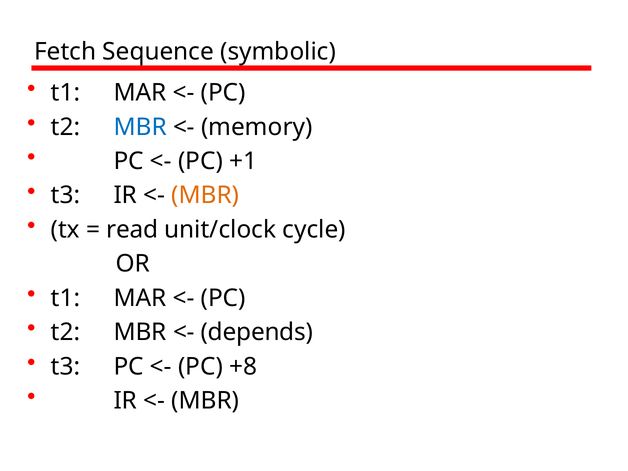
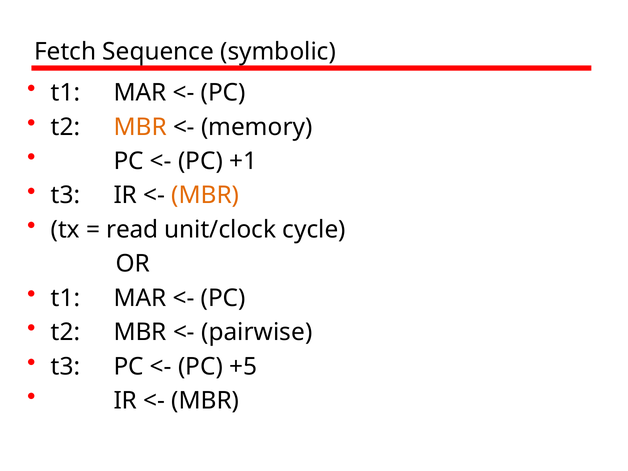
MBR colour: blue -> orange (140, 127)
depends: depends -> pairwise (257, 332)
+8: +8 -> +5 (243, 367)
